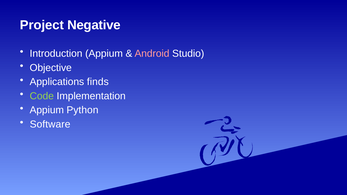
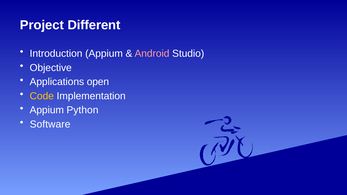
Negative: Negative -> Different (94, 25)
finds: finds -> open (98, 82)
Code colour: light green -> yellow (42, 96)
